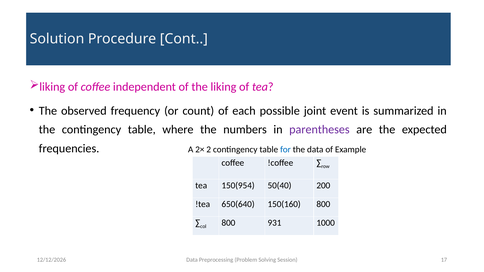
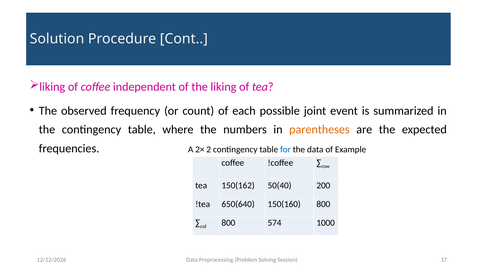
parentheses colour: purple -> orange (319, 130)
150(954: 150(954 -> 150(162 (238, 186)
931: 931 -> 574 (275, 223)
